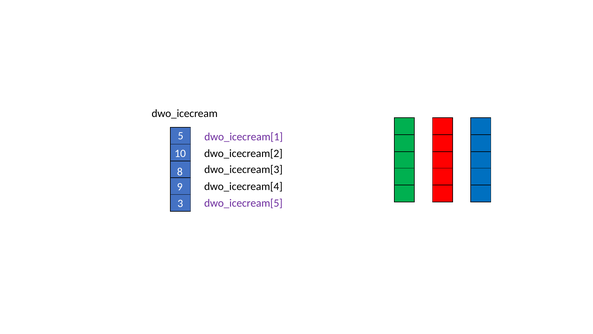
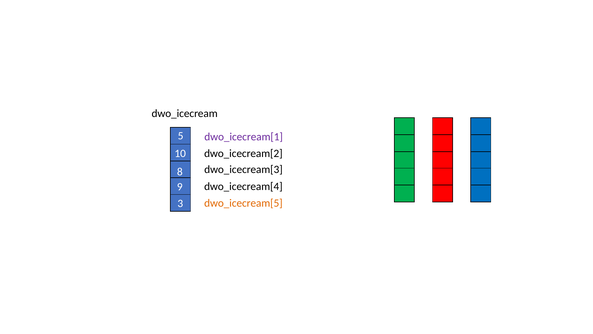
dwo_icecream[5 colour: purple -> orange (243, 203)
